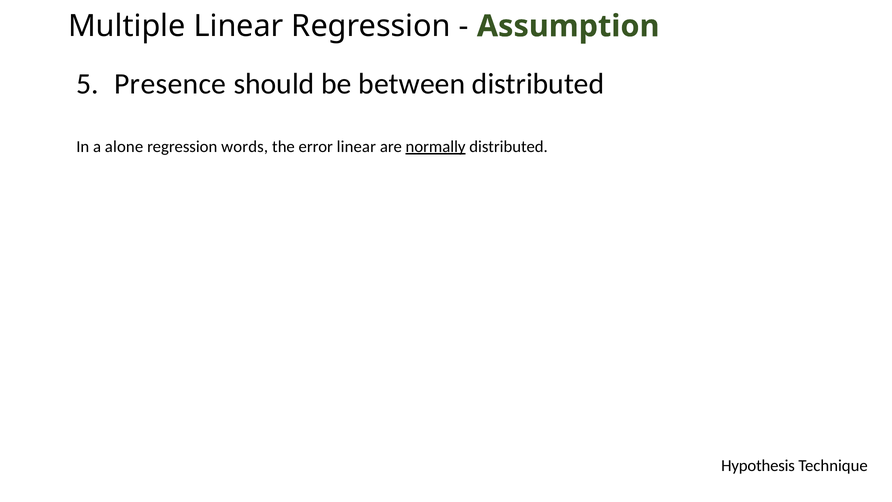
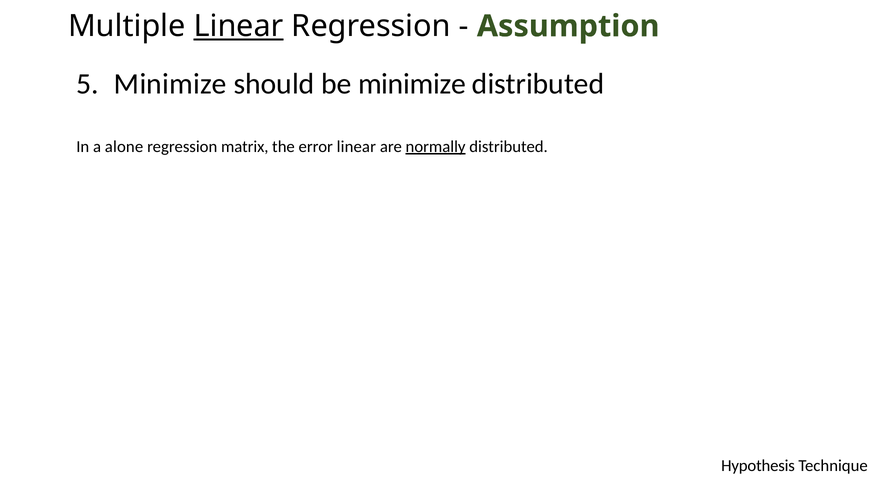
Linear underline: none -> present (239, 26)
Presence: Presence -> Minimize (170, 84)
be between: between -> minimize (412, 84)
words: words -> matrix (245, 146)
